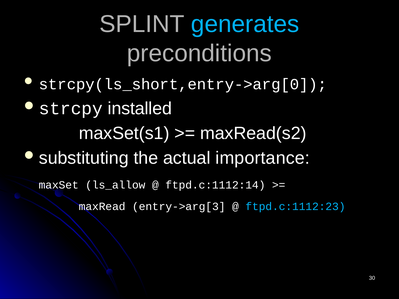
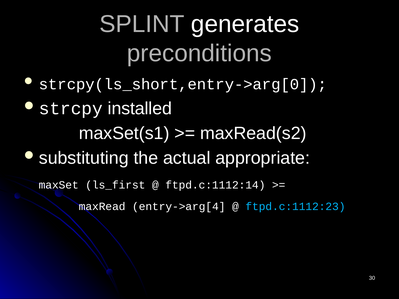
generates colour: light blue -> white (245, 24)
importance: importance -> appropriate (263, 158)
ls_allow: ls_allow -> ls_first (115, 185)
entry->arg[3: entry->arg[3 -> entry->arg[4 (179, 207)
